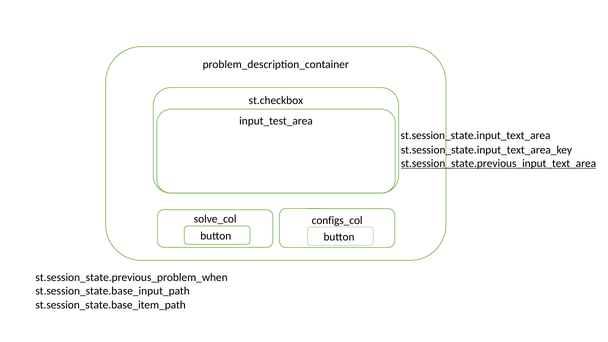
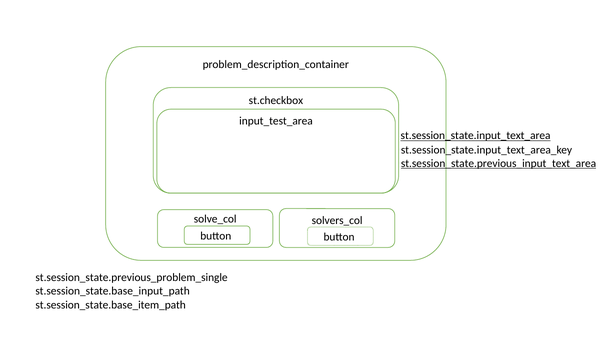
st.session_state.input_text_area underline: none -> present (476, 136)
configs_col: configs_col -> solvers_col (337, 220)
st.session_state.previous_problem_when: st.session_state.previous_problem_when -> st.session_state.previous_problem_single (132, 277)
